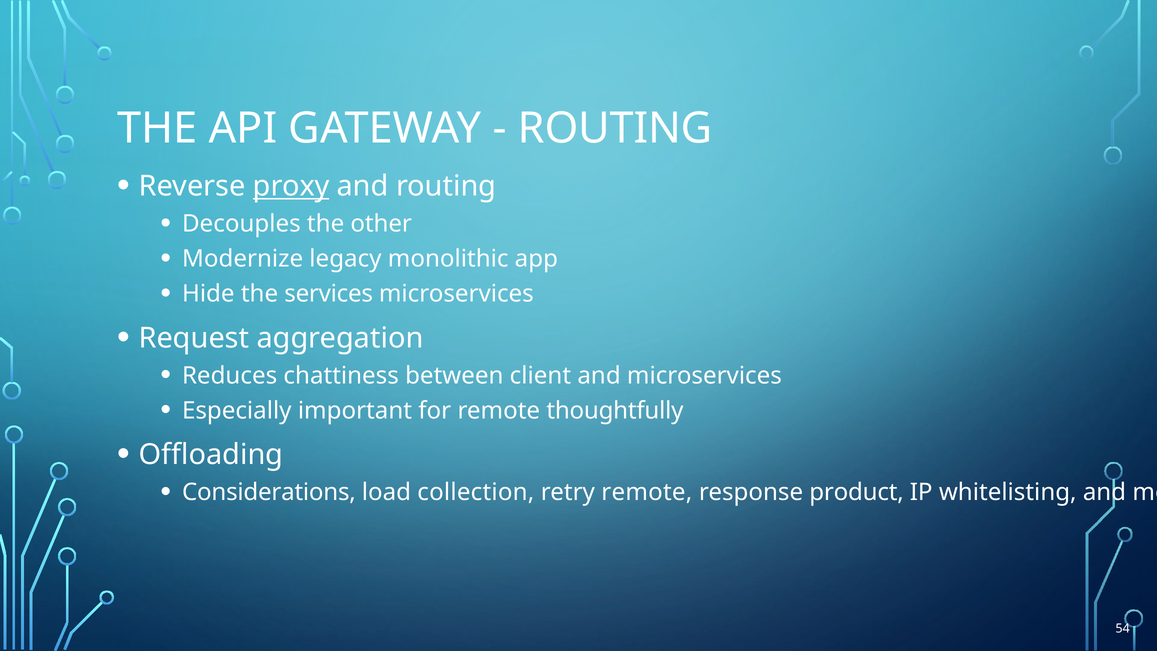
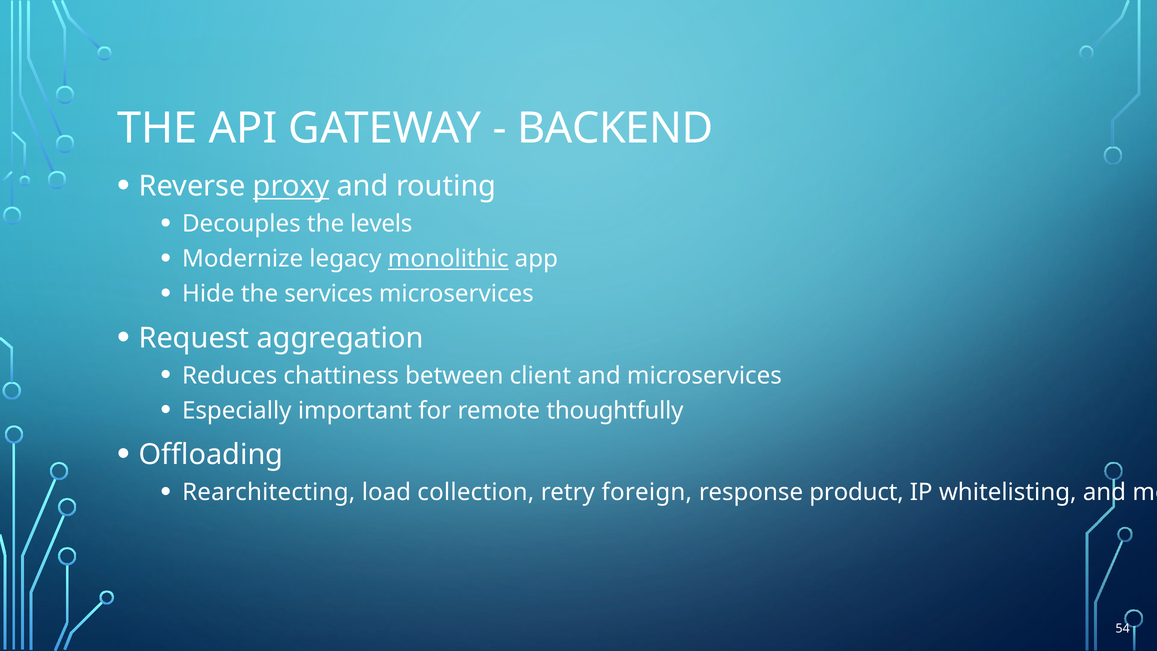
ROUTING: ROUTING -> BACKEND (615, 129)
other: other -> levels (381, 224)
monolithic underline: none -> present (448, 259)
Considerations: Considerations -> Rearchitecting (269, 492)
retry remote: remote -> foreign (647, 492)
